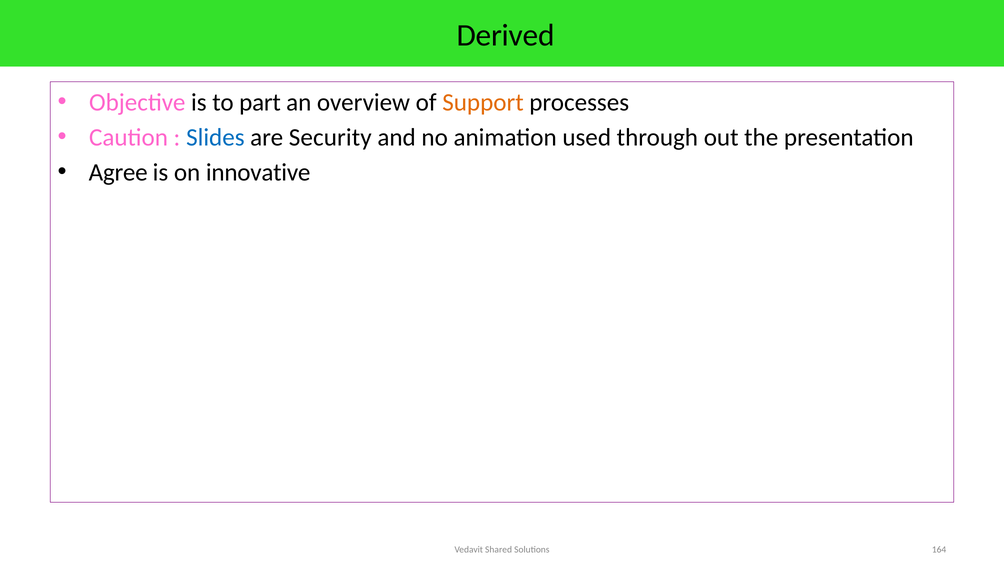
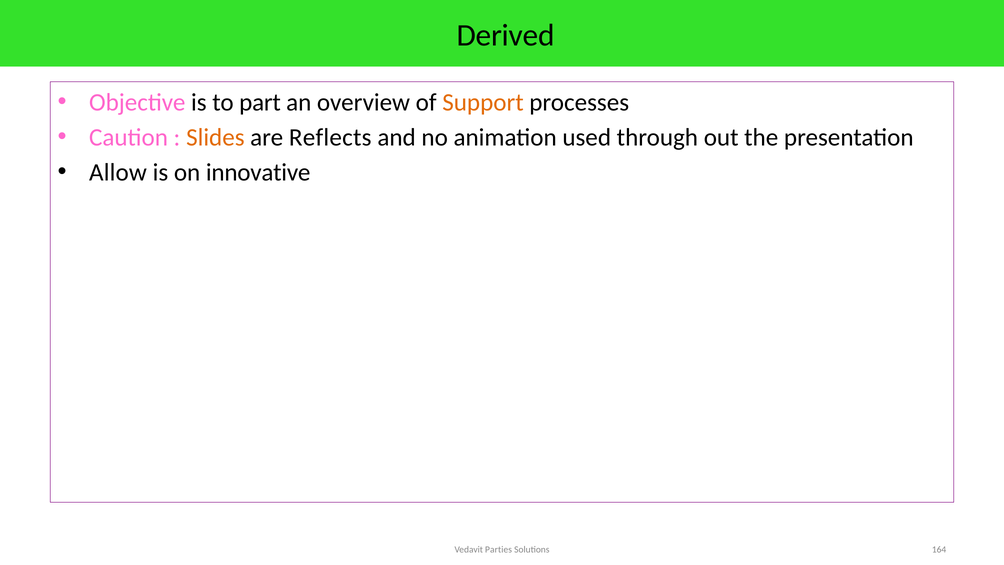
Slides colour: blue -> orange (215, 137)
Security: Security -> Reflects (330, 137)
Agree: Agree -> Allow (118, 172)
Shared: Shared -> Parties (499, 549)
